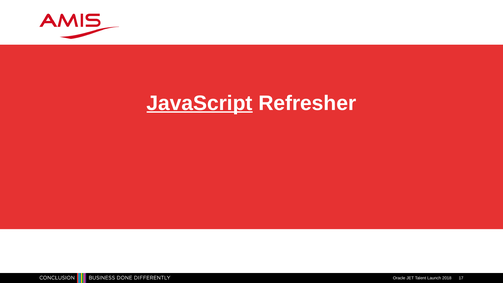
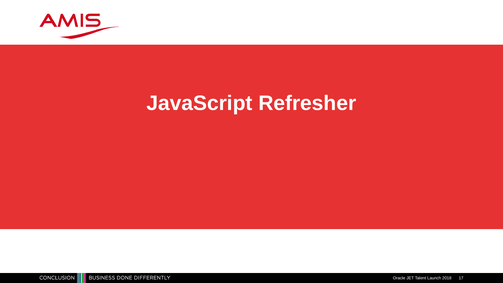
JavaScript underline: present -> none (200, 103)
